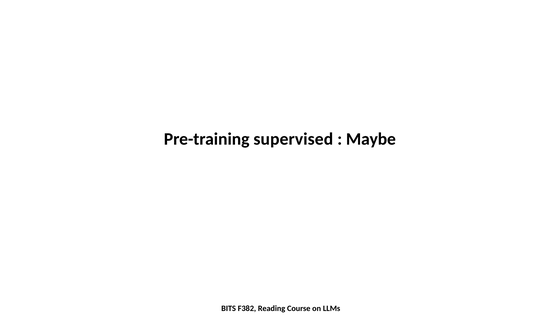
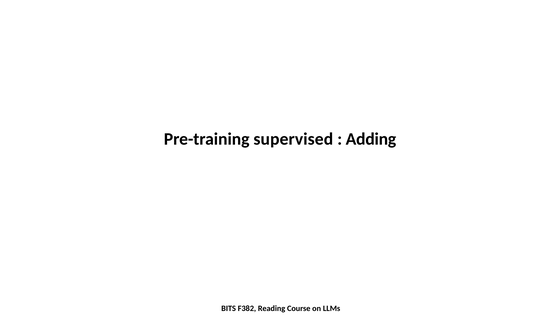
Maybe: Maybe -> Adding (371, 139)
